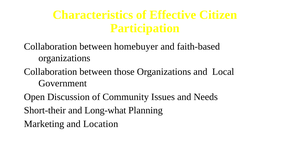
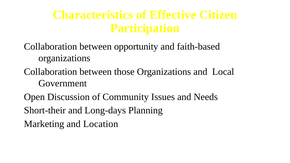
homebuyer: homebuyer -> opportunity (136, 47)
Long-what: Long-what -> Long-days (105, 110)
